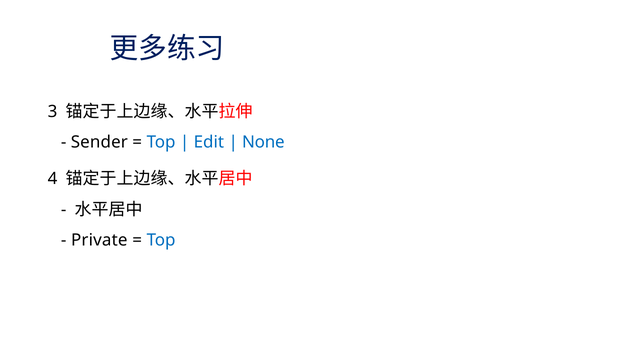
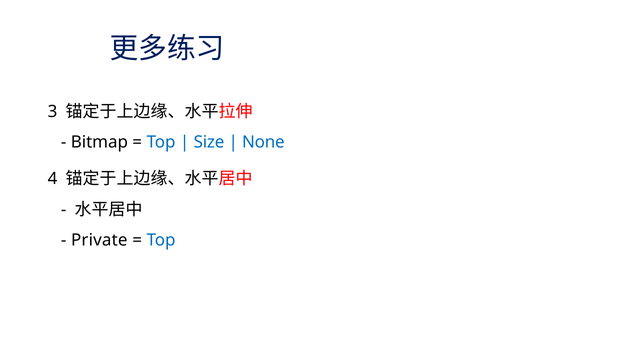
Sender: Sender -> Bitmap (99, 142)
Edit: Edit -> Size (209, 142)
